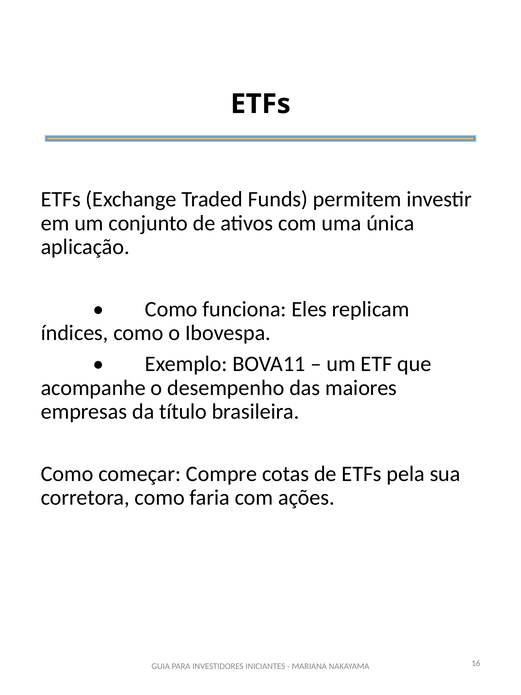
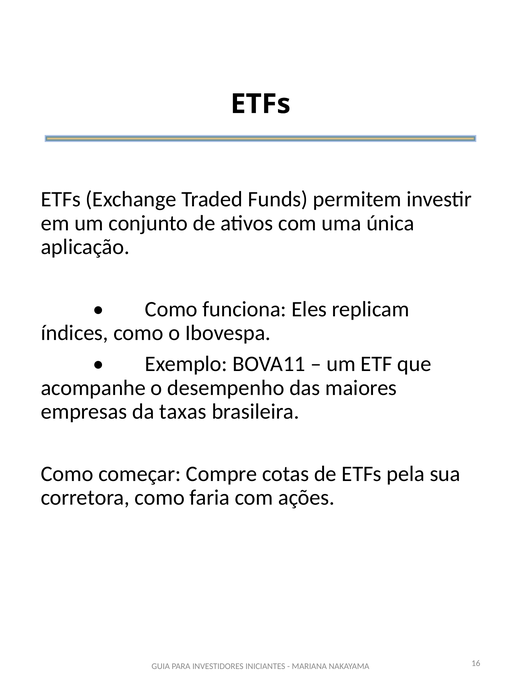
título: título -> taxas (183, 412)
